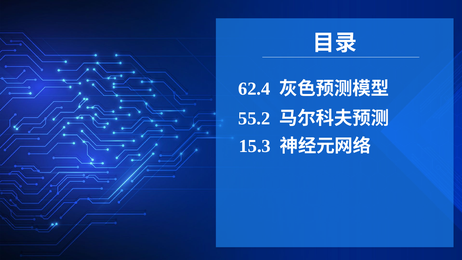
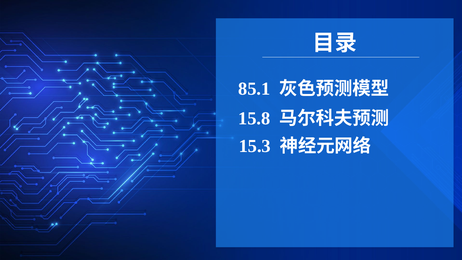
62.4: 62.4 -> 85.1 (254, 89)
55.2: 55.2 -> 15.8 (254, 118)
